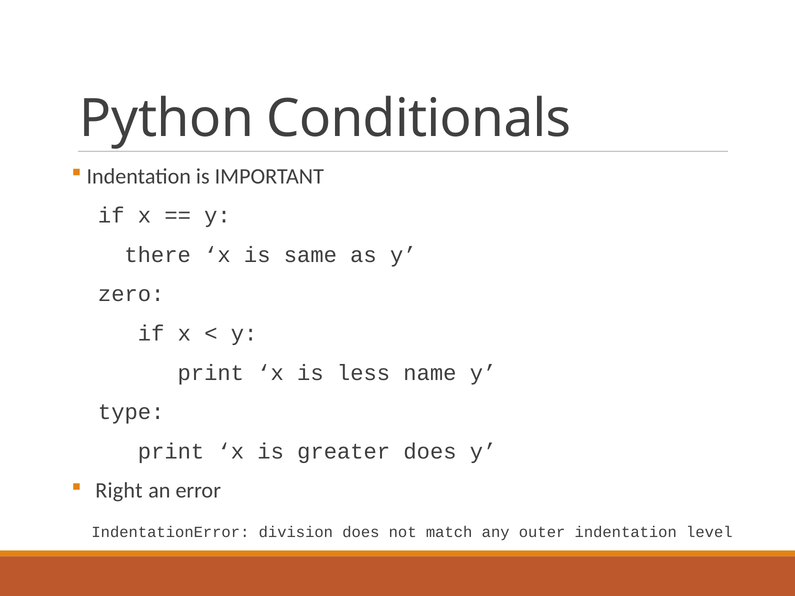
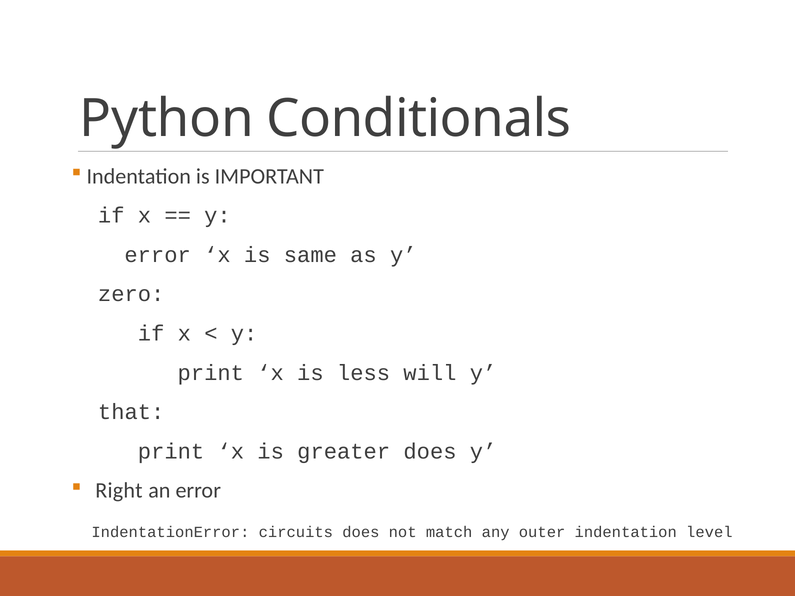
there: there -> error (158, 255)
name: name -> will (430, 373)
type: type -> that (131, 412)
division: division -> circuits (296, 532)
